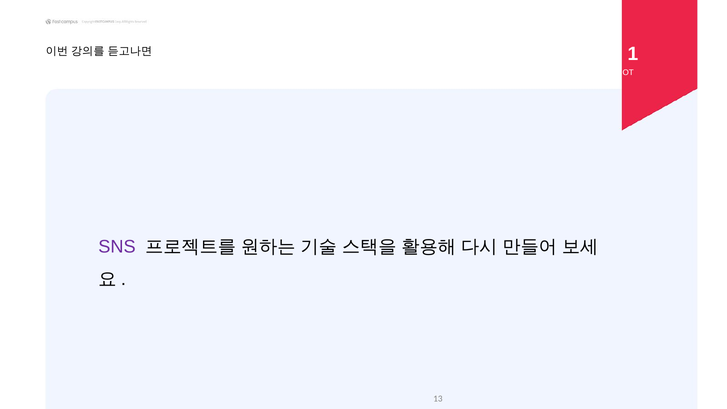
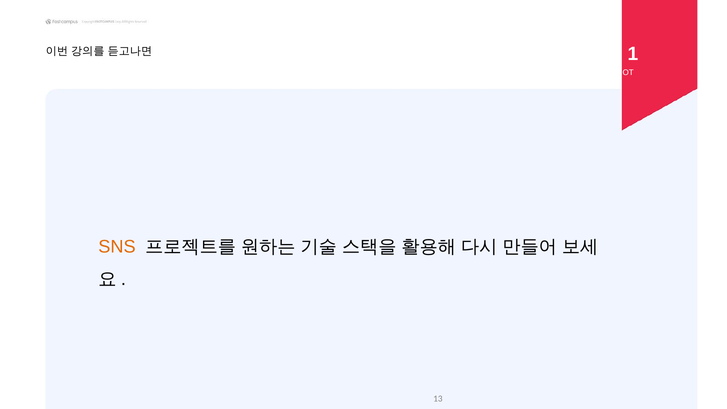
SNS colour: purple -> orange (117, 247)
